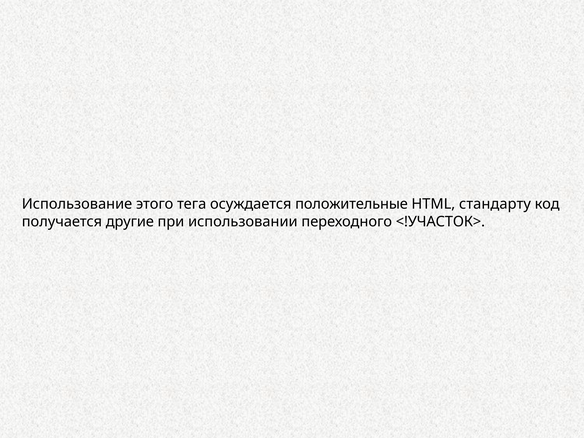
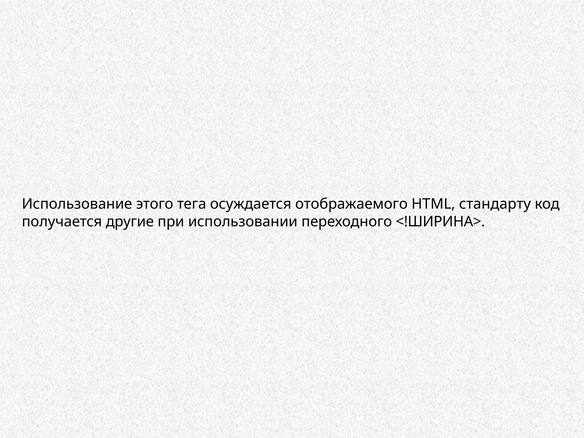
положительные: положительные -> отображаемого (351, 204)
<!УЧАСТОК>: <!УЧАСТОК> -> <!ШИРИНА> (440, 222)
